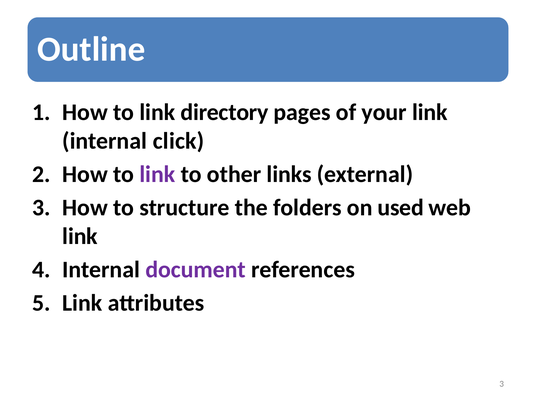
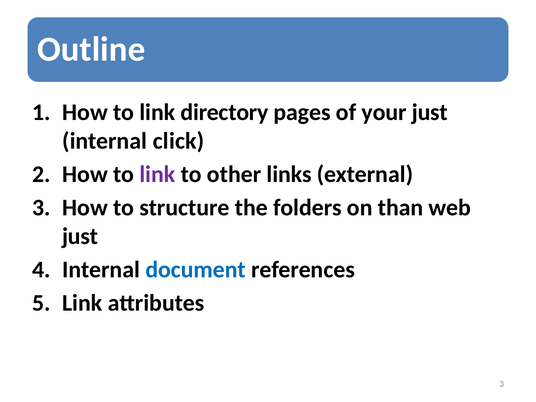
your link: link -> just (430, 112)
used: used -> than (401, 208)
link: link -> just (80, 236)
document colour: purple -> blue (196, 270)
